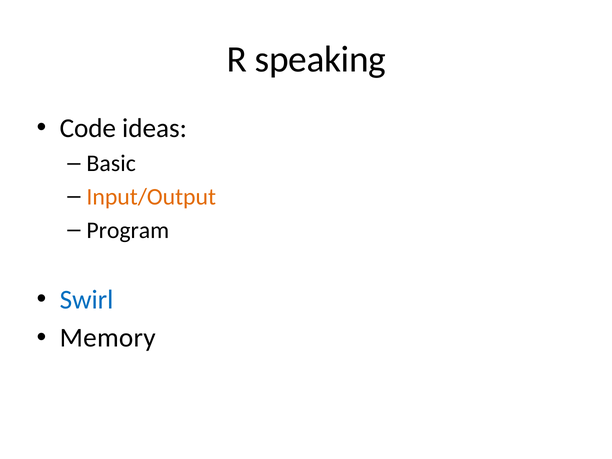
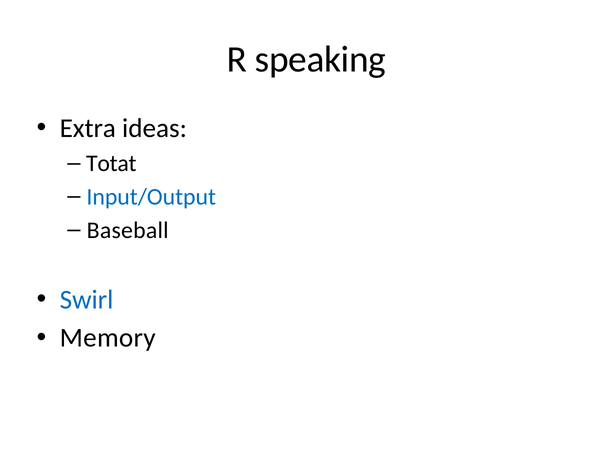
Code: Code -> Extra (88, 128)
Basic: Basic -> Totat (111, 164)
Input/Output colour: orange -> blue (151, 197)
Program: Program -> Baseball (128, 230)
